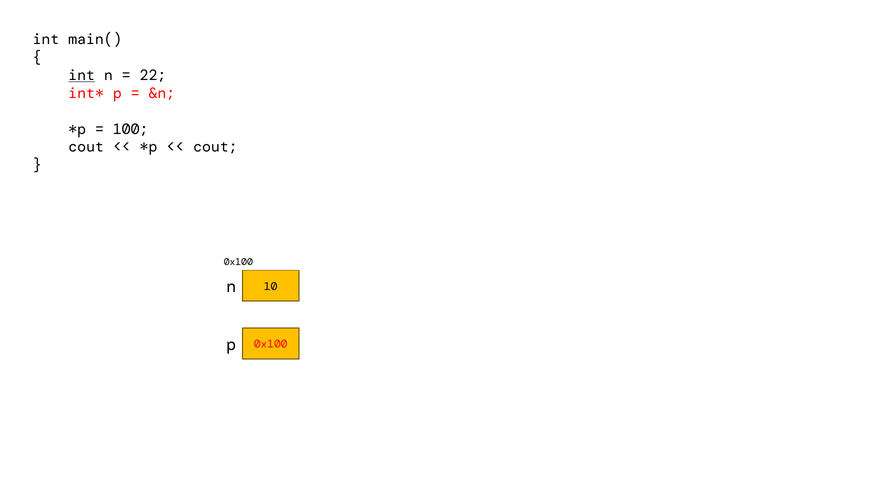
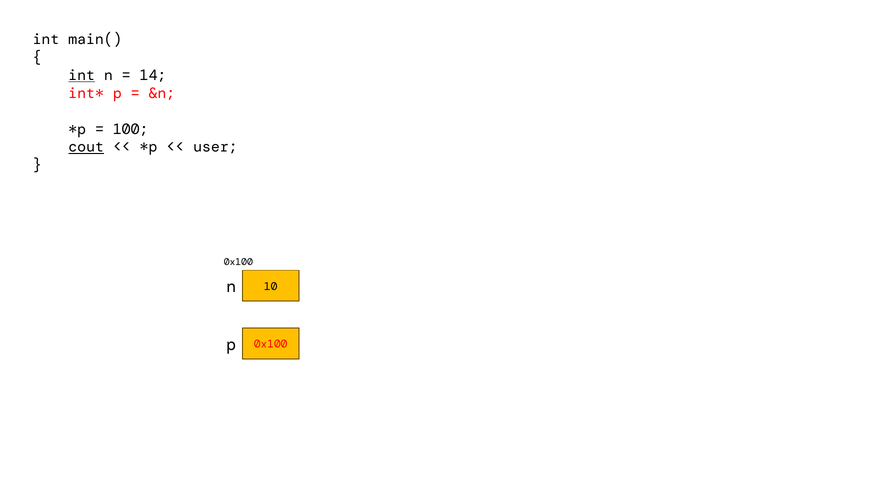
22: 22 -> 14 (153, 75)
cout underline: none -> present (86, 147)
cout: cout -> user (215, 147)
